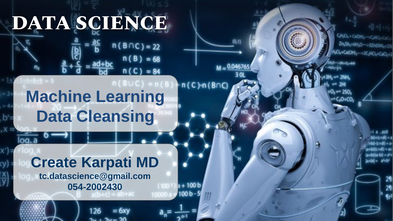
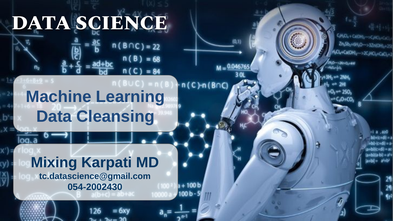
Create: Create -> Mixing (54, 163)
